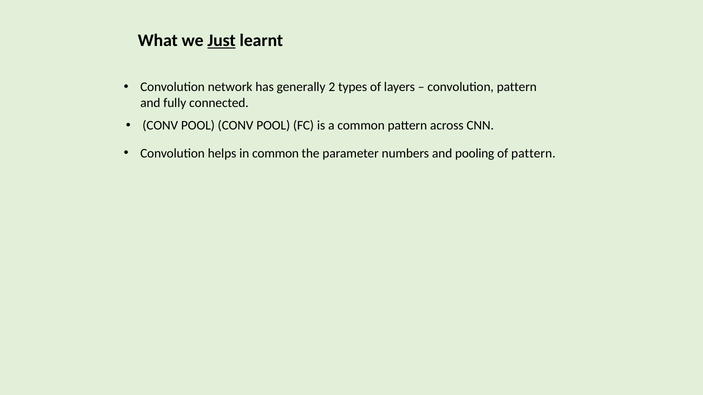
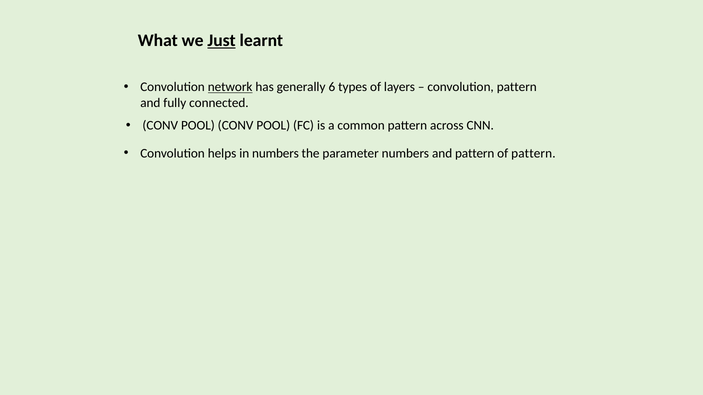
network underline: none -> present (230, 87)
2: 2 -> 6 (332, 87)
in common: common -> numbers (276, 154)
and pooling: pooling -> pattern (475, 154)
